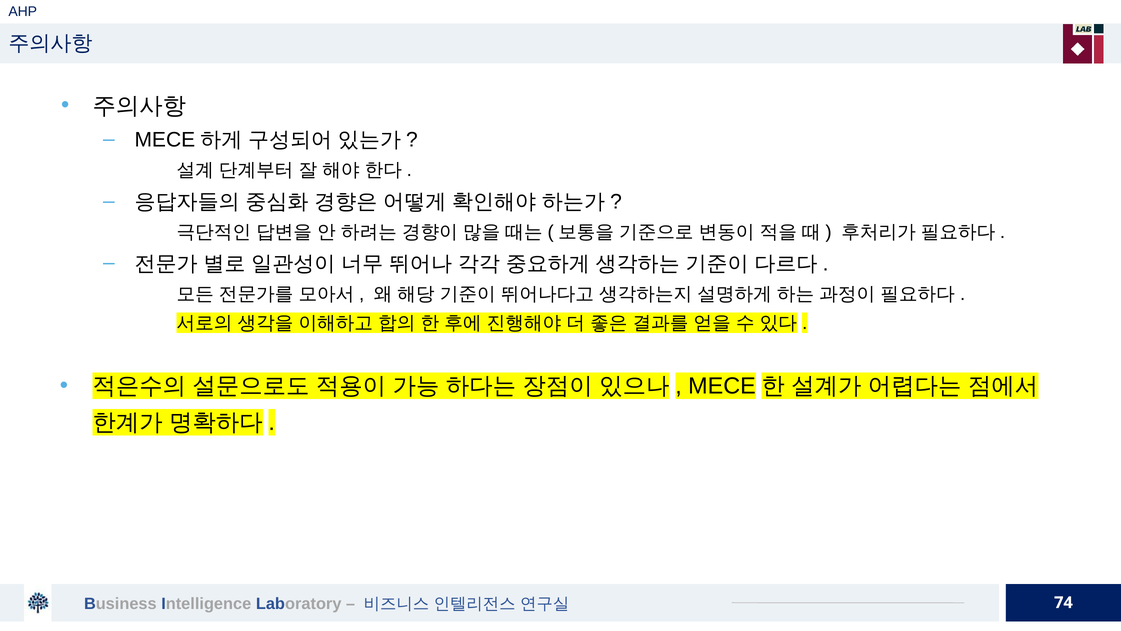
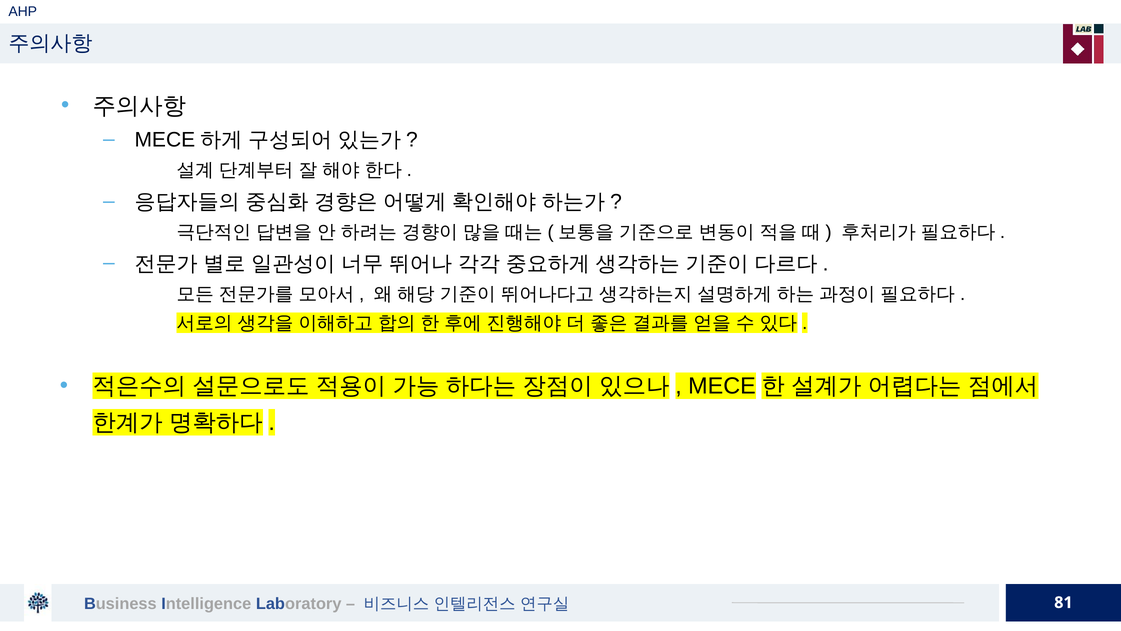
74: 74 -> 81 (1063, 602)
